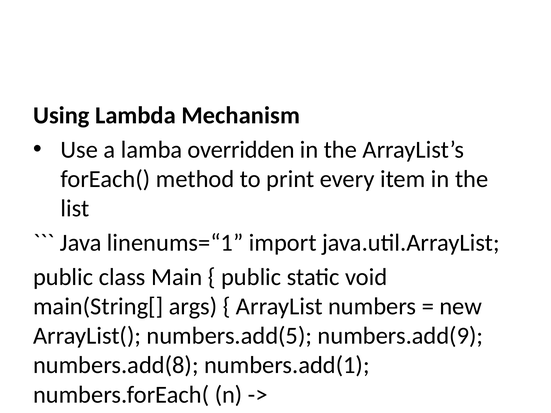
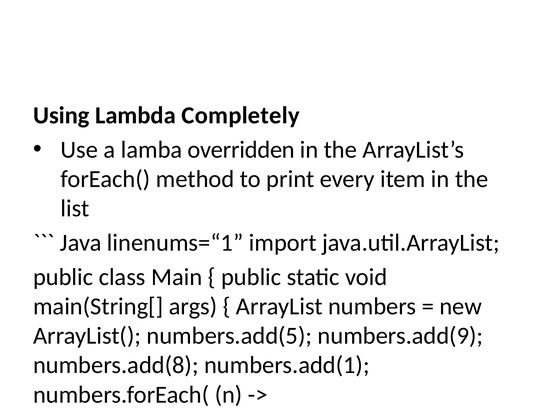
Mechanism: Mechanism -> Completely (241, 116)
